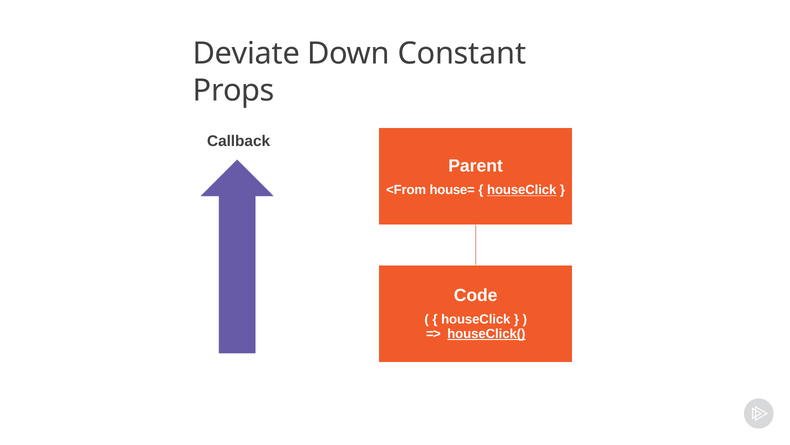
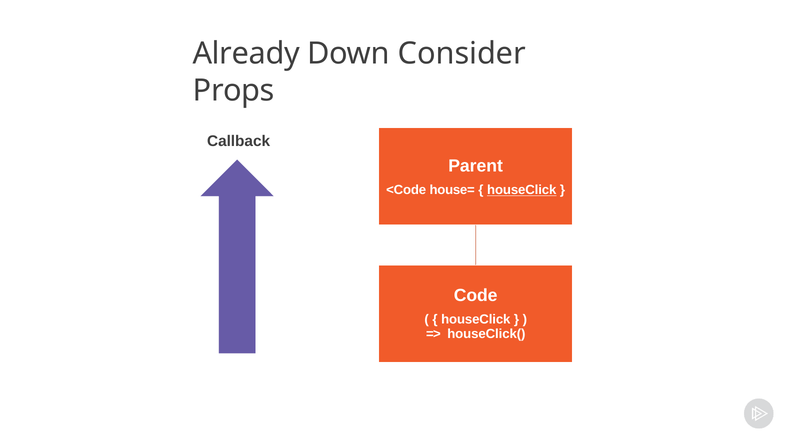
Deviate: Deviate -> Already (246, 54)
Constant: Constant -> Consider (462, 54)
<From: <From -> <Code (406, 190)
houseClick( underline: present -> none (486, 333)
